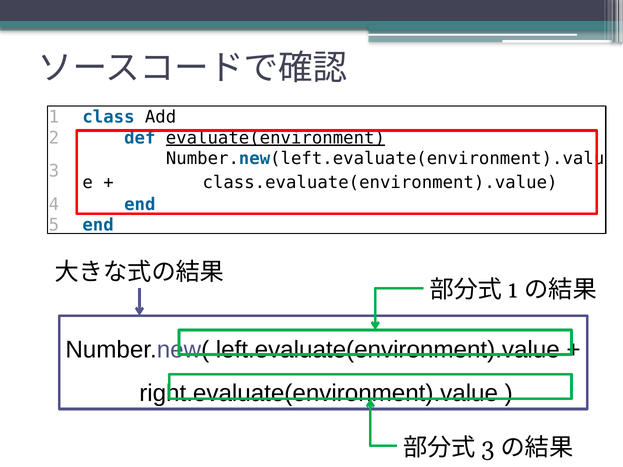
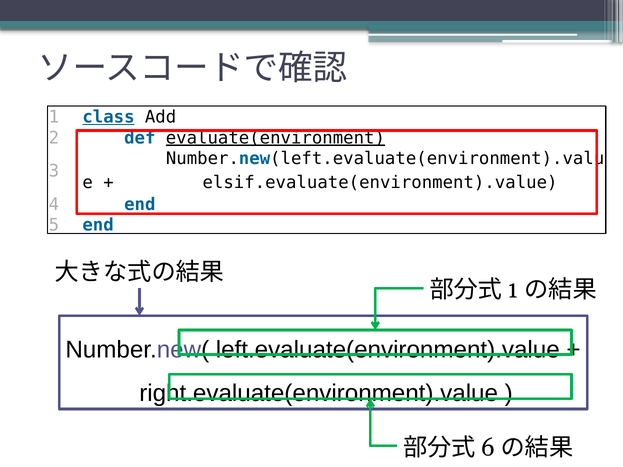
class underline: none -> present (108, 117)
class.evaluate(environment).value: class.evaluate(environment).value -> elsif.evaluate(environment).value (380, 183)
3: 3 -> 6 (488, 448)
